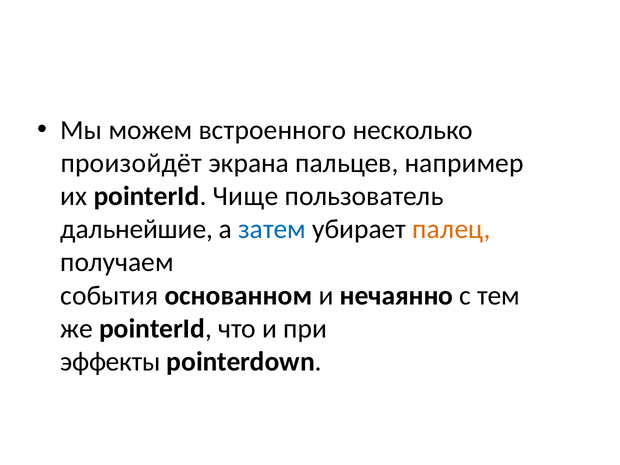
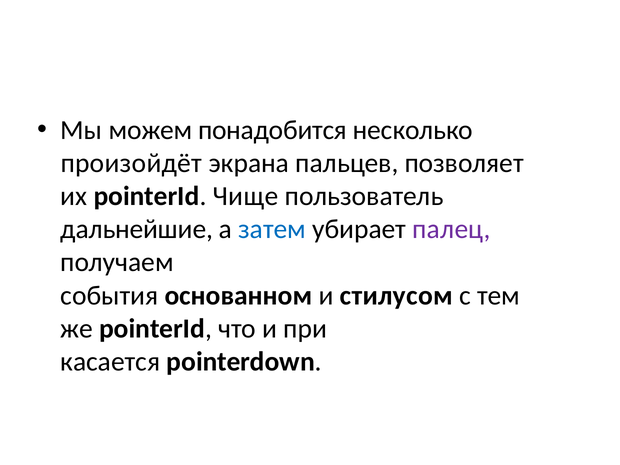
встроенного: встроенного -> понадобится (273, 130)
например: например -> позволяет (464, 163)
палец colour: orange -> purple (451, 229)
нечаянно: нечаянно -> стилусом (396, 295)
эффекты: эффекты -> касается (110, 362)
